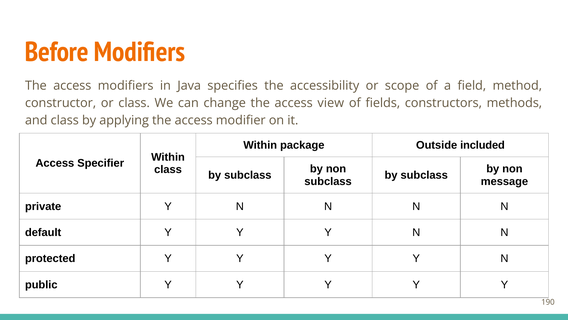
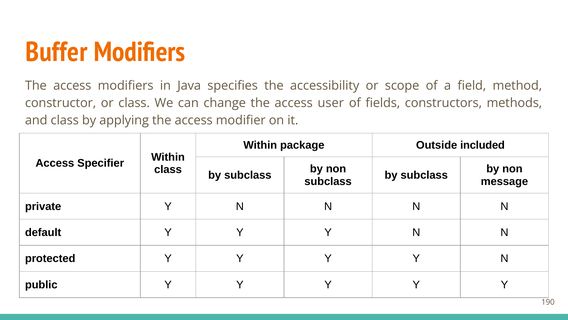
Before: Before -> Buffer (56, 52)
view: view -> user (331, 103)
